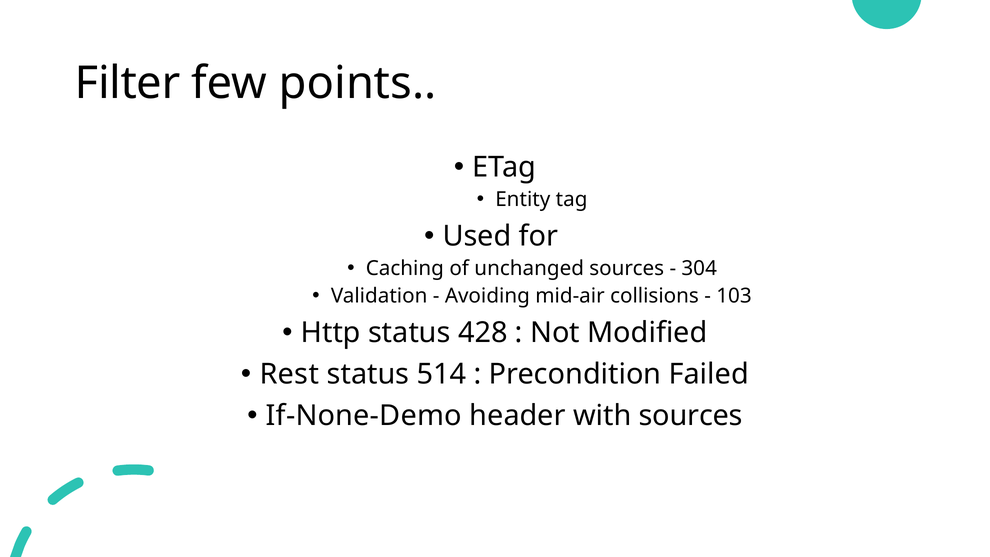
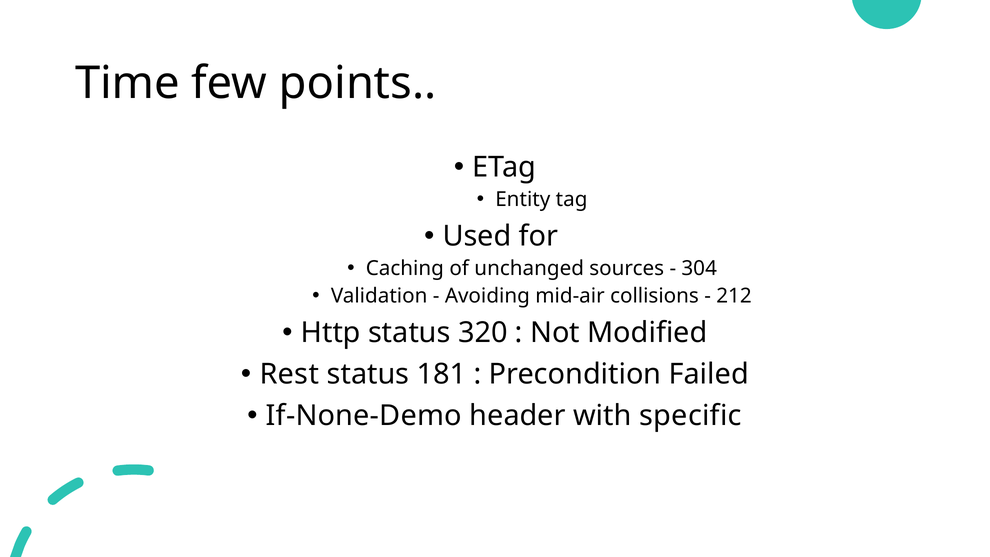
Filter: Filter -> Time (128, 83)
103: 103 -> 212 (734, 296)
428: 428 -> 320 (483, 333)
514: 514 -> 181 (442, 374)
with sources: sources -> specific (691, 416)
